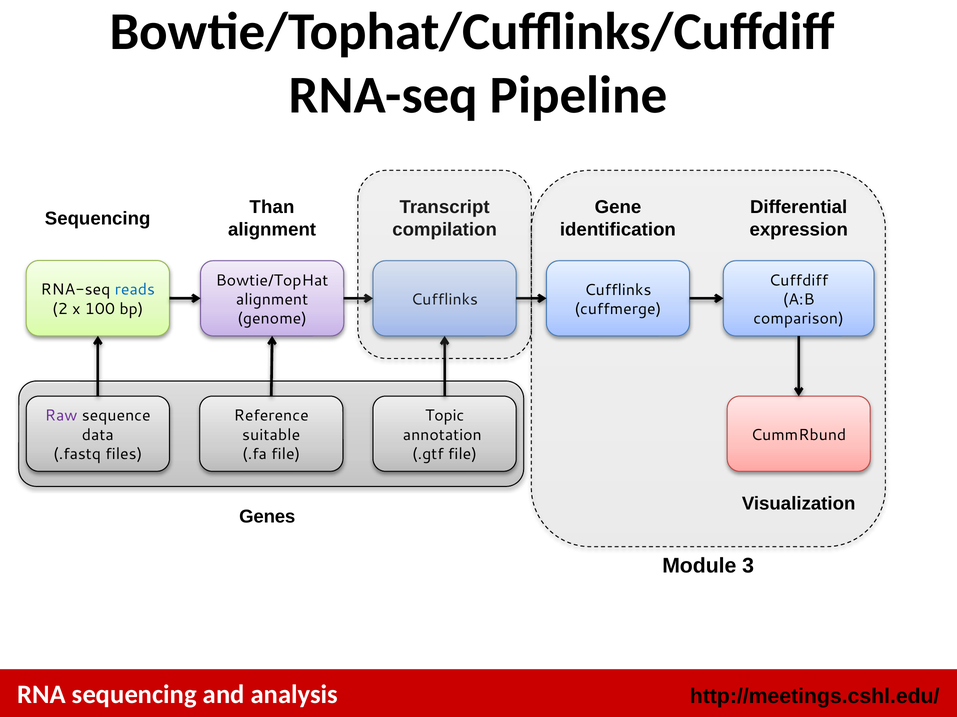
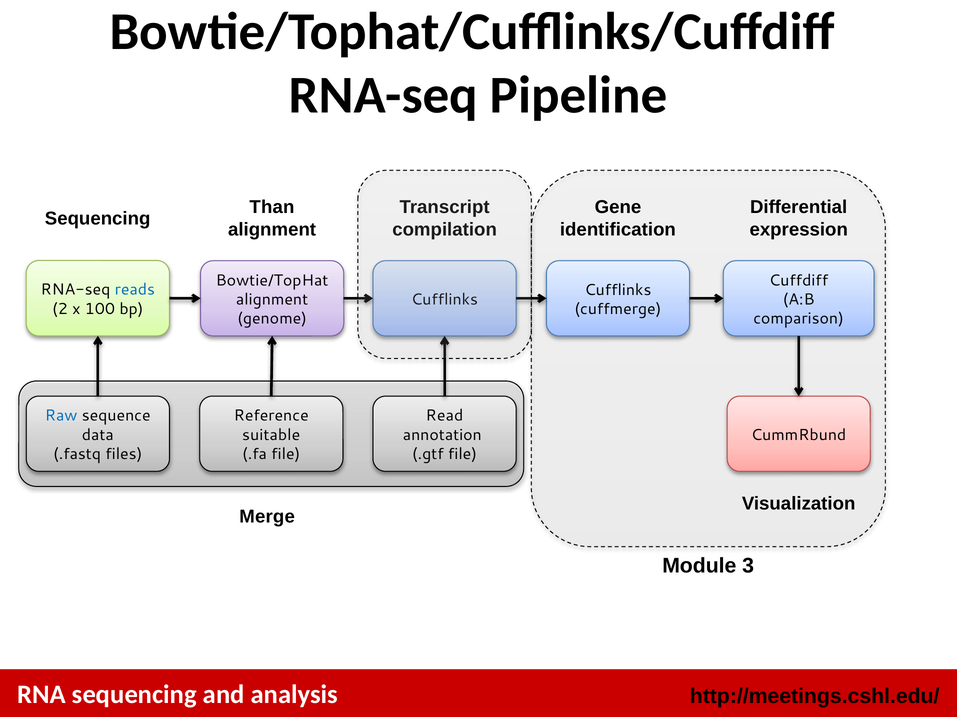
Raw colour: purple -> blue (61, 416)
Topic: Topic -> Read (444, 416)
Genes: Genes -> Merge (267, 517)
